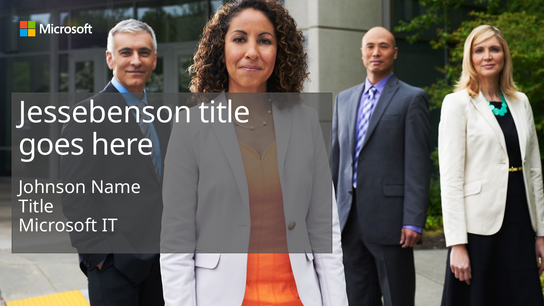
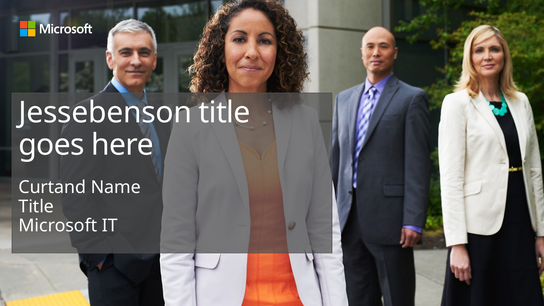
Johnson: Johnson -> Curtand (52, 187)
